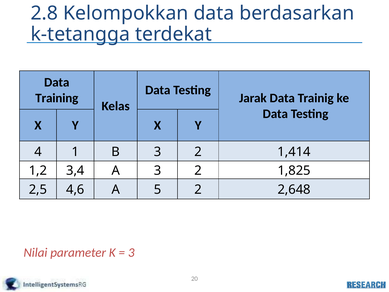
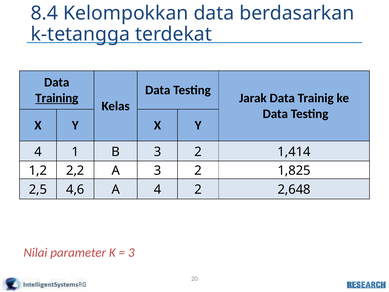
2.8: 2.8 -> 8.4 (44, 13)
Training underline: none -> present (57, 98)
3,4: 3,4 -> 2,2 (75, 171)
A 5: 5 -> 4 (157, 189)
